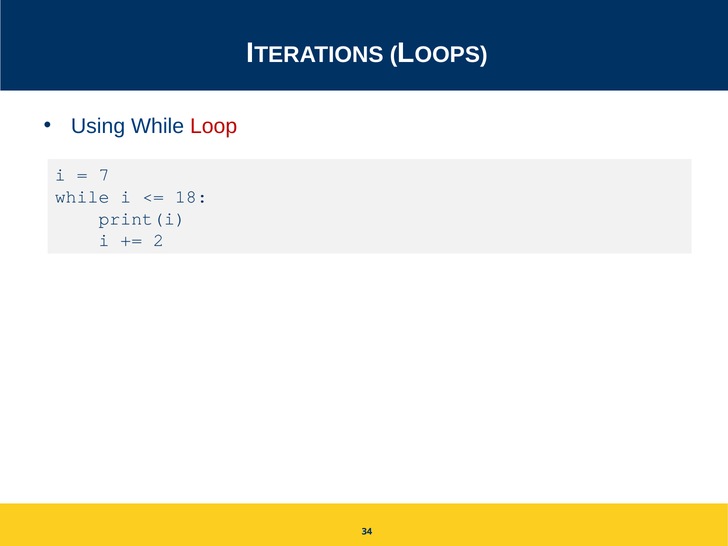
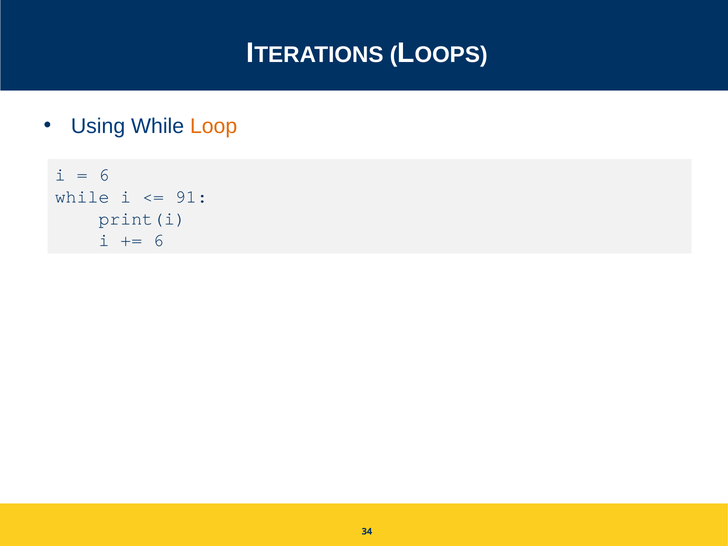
Loop colour: red -> orange (214, 126)
7: 7 -> 6 (104, 175)
18: 18 -> 91 (191, 197)
2: 2 -> 6 (159, 240)
